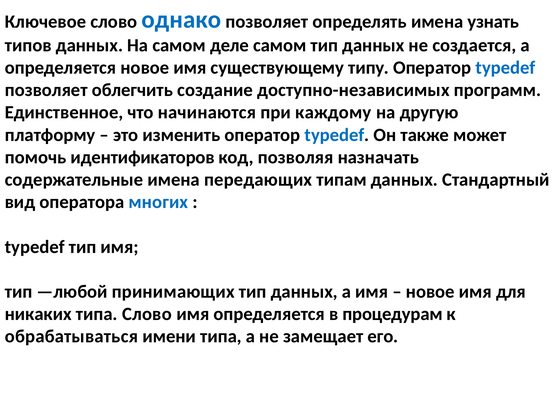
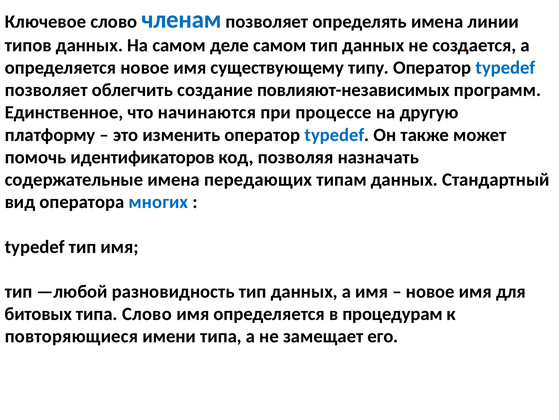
однако: однако -> членам (182, 20)
узнать: узнать -> линии (493, 22)
доступно-независимых: доступно-независимых -> повлияют-независимых (353, 90)
каждому: каждому -> процессе (333, 112)
принимающих: принимающих -> разновидность (173, 291)
никаких: никаких -> битовых (38, 314)
обрабатываться: обрабатываться -> повторяющиеся (71, 336)
